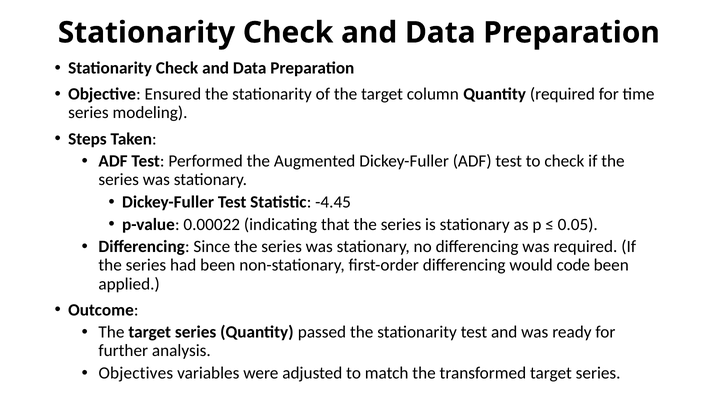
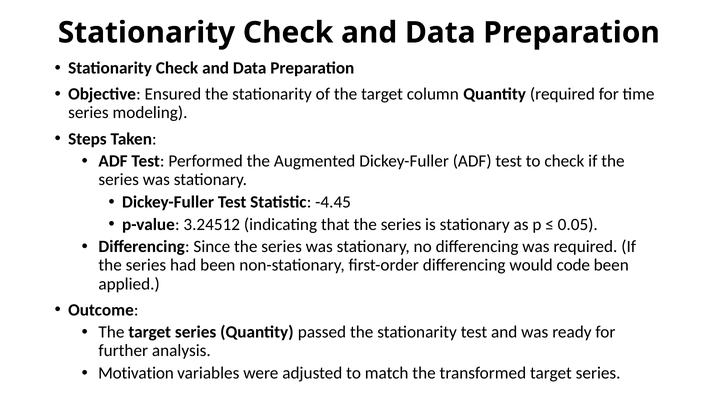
0.00022: 0.00022 -> 3.24512 (212, 224)
Objectives: Objectives -> Motivation (136, 373)
